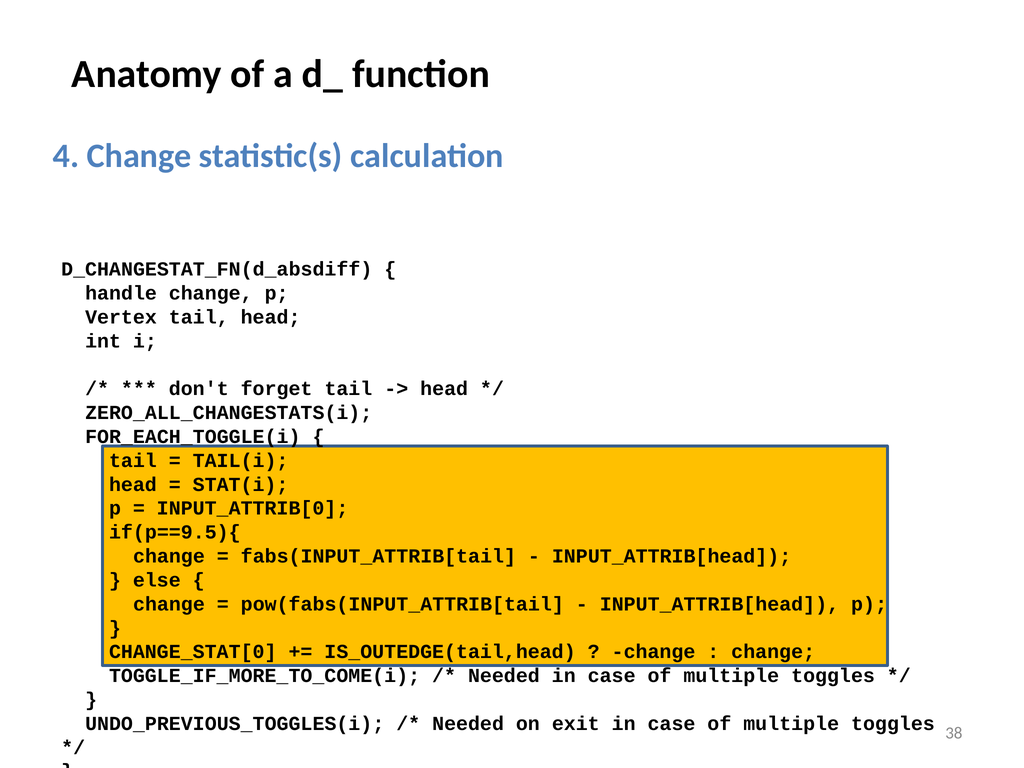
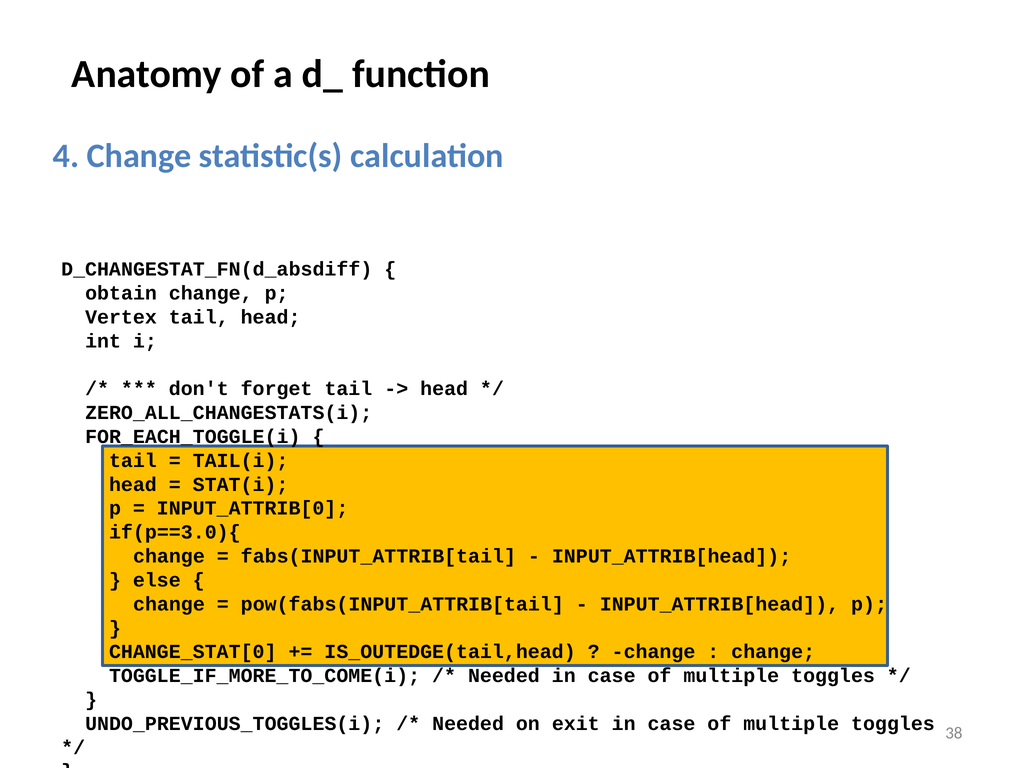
handle: handle -> obtain (121, 293)
if(p==9.5){: if(p==9.5){ -> if(p==3.0){ (175, 532)
